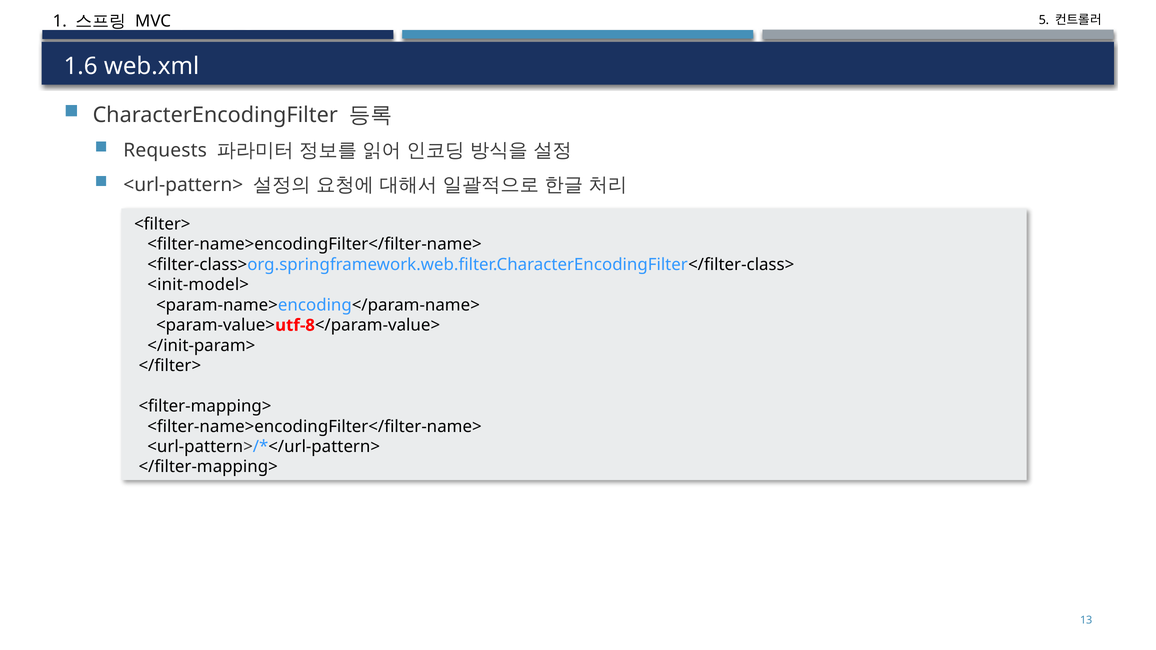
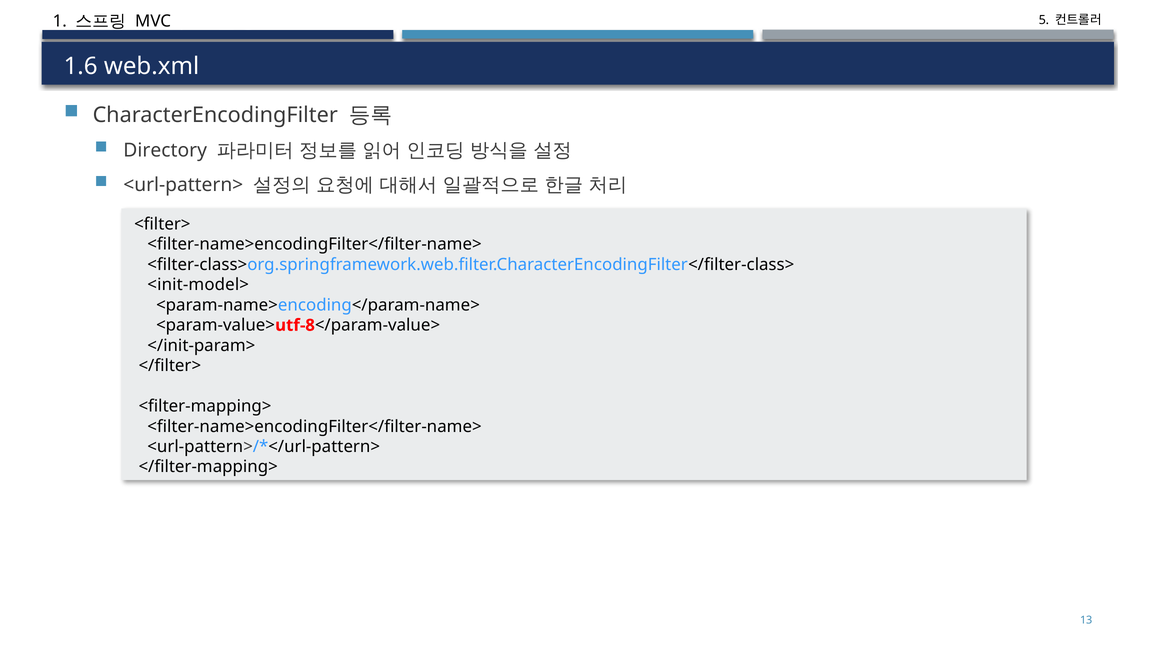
Requests: Requests -> Directory (165, 151)
